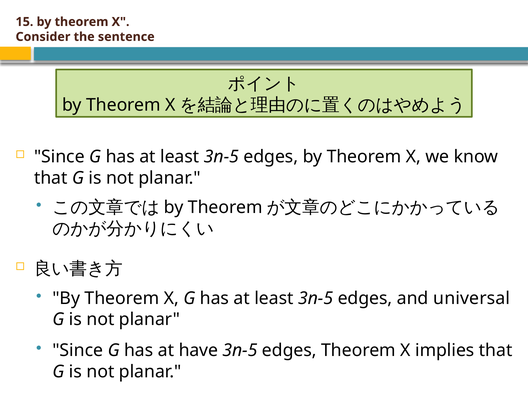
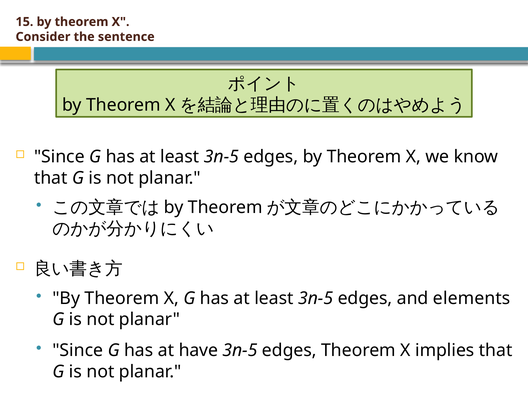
universal: universal -> elements (472, 298)
